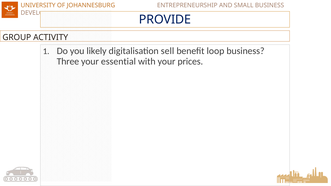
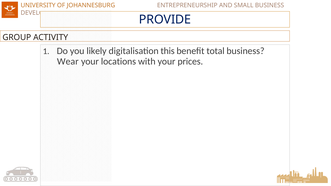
sell: sell -> this (168, 51)
loop: loop -> total (216, 51)
Three: Three -> Wear (68, 61)
essential: essential -> locations (118, 61)
